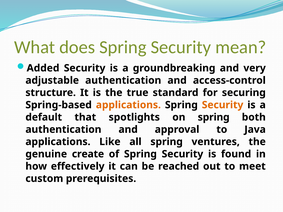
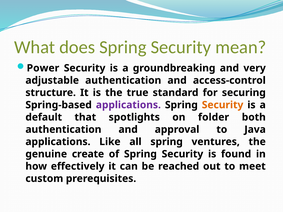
Added: Added -> Power (43, 68)
applications colour: orange -> purple (128, 105)
on spring: spring -> folder (214, 117)
